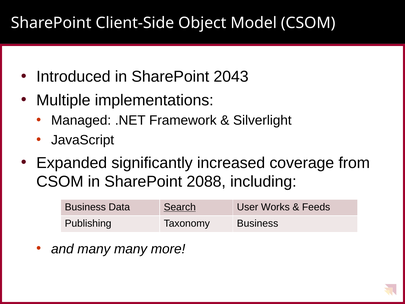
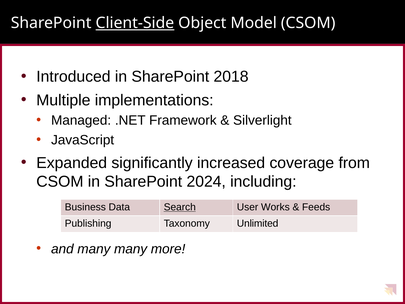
Client-Side underline: none -> present (135, 23)
2043: 2043 -> 2018 (231, 77)
2088: 2088 -> 2024 (206, 182)
Taxonomy Business: Business -> Unlimited (258, 223)
